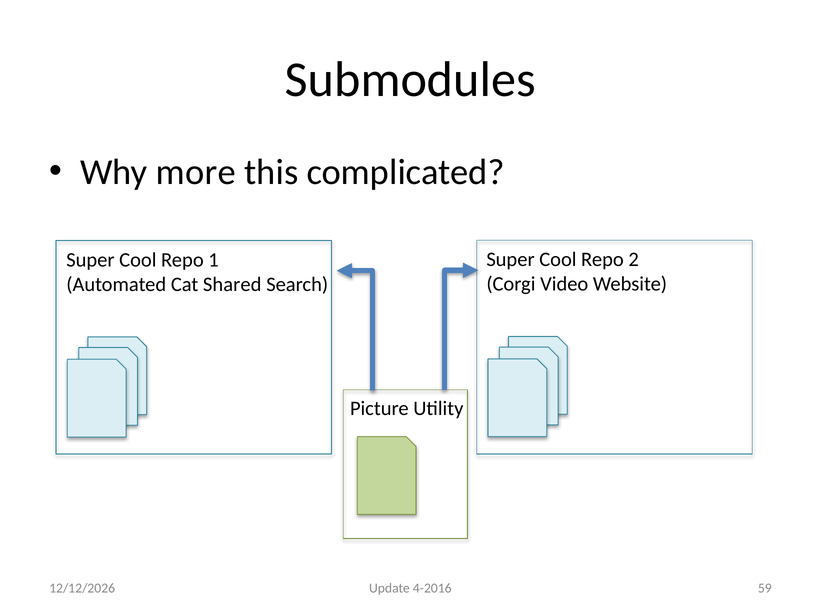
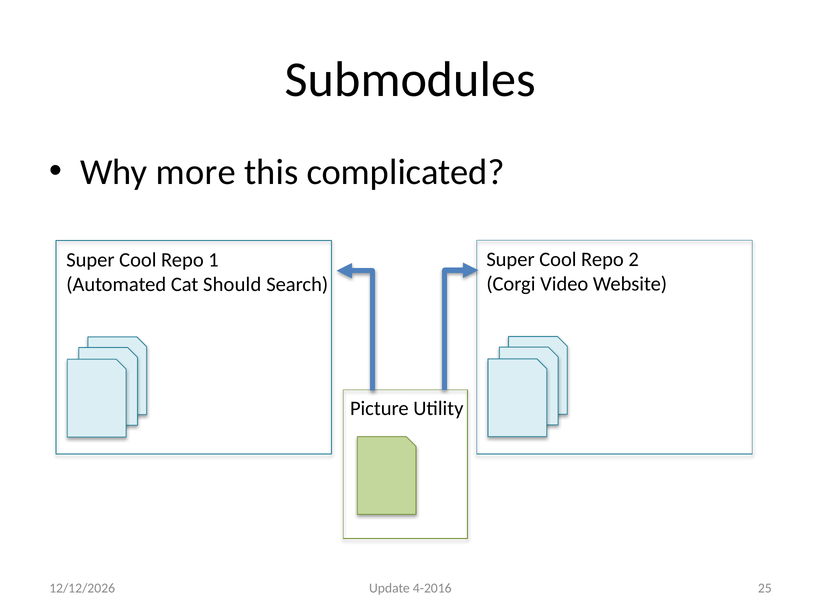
Shared: Shared -> Should (232, 284)
59: 59 -> 25 (765, 588)
